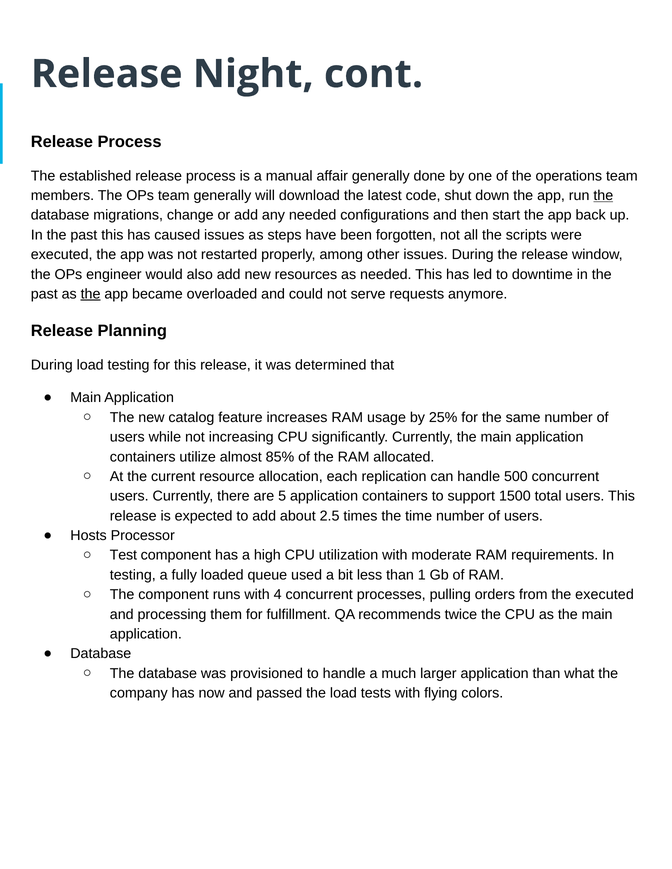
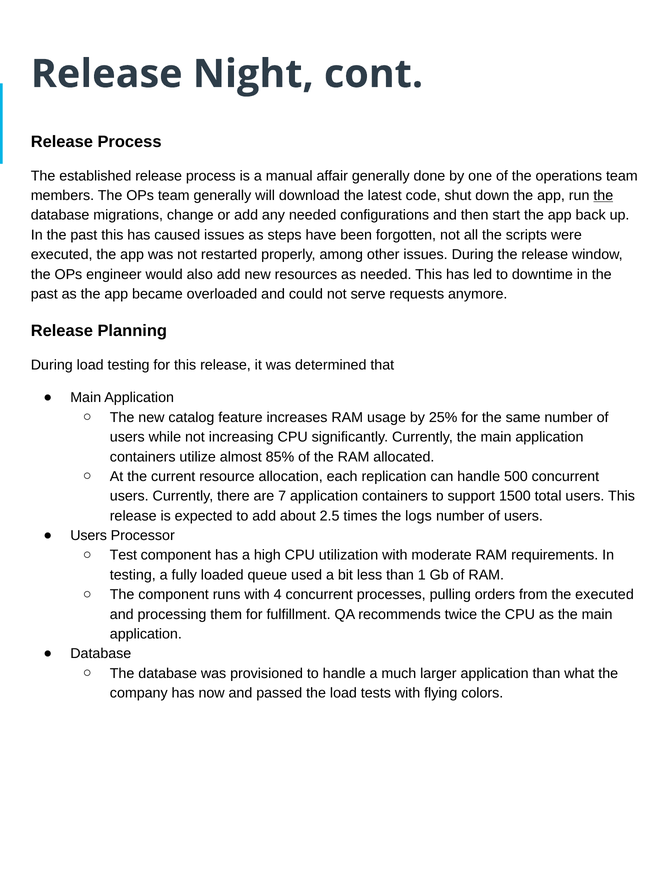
the underline: present -> none (91, 294)
5: 5 -> 7 (282, 497)
time: time -> logs (419, 516)
Hosts: Hosts -> Users (89, 536)
